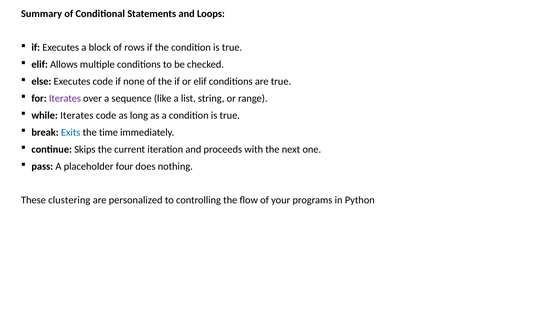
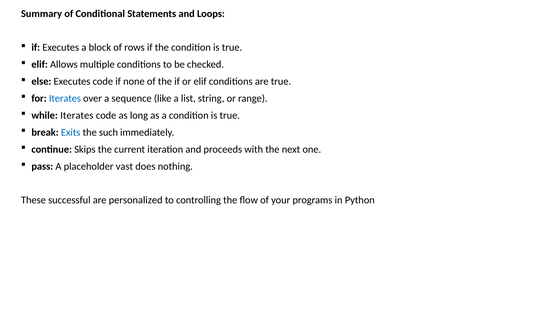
Iterates colour: purple -> blue (65, 98)
time: time -> such (108, 132)
four: four -> vast (124, 166)
clustering: clustering -> successful (69, 200)
